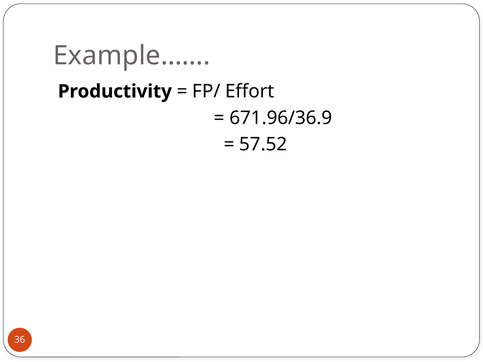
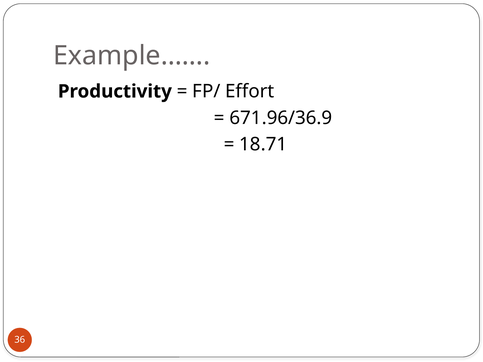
57.52: 57.52 -> 18.71 (263, 144)
